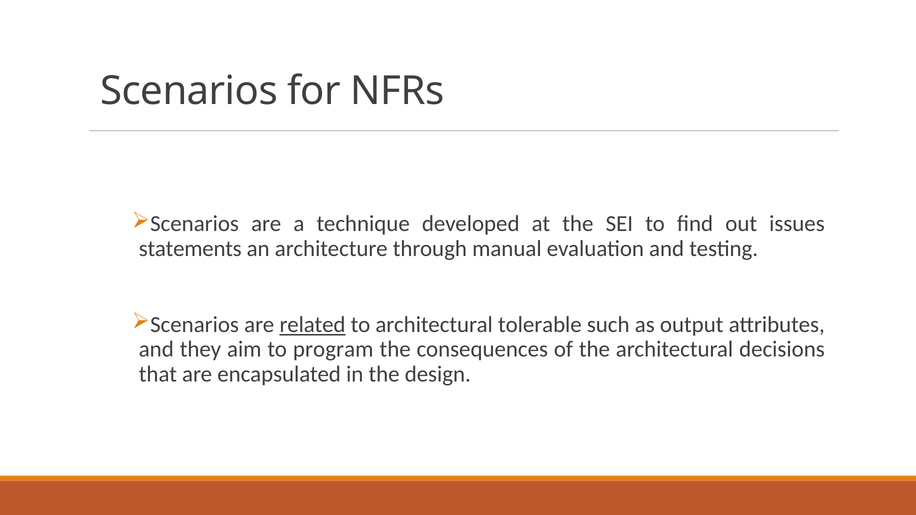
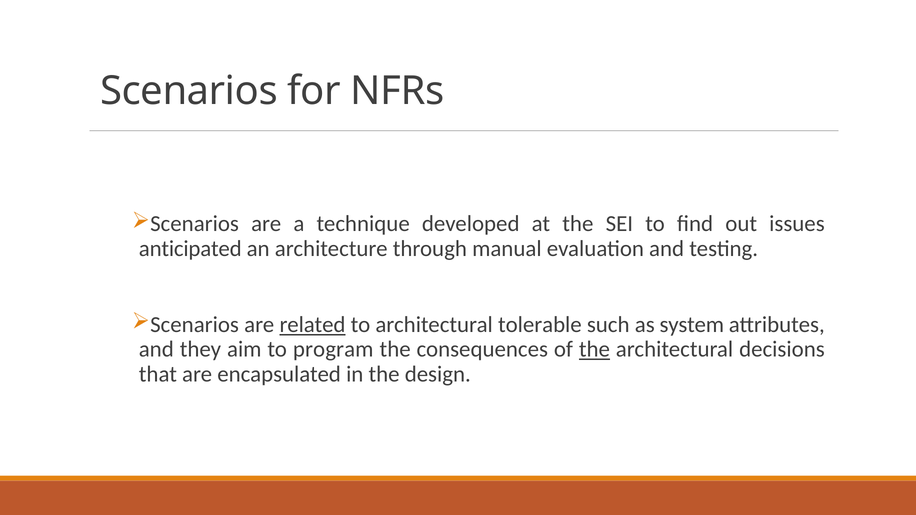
statements: statements -> anticipated (190, 249)
output: output -> system (692, 325)
the underline: none -> present (594, 350)
